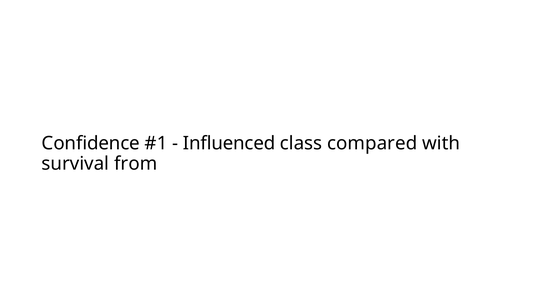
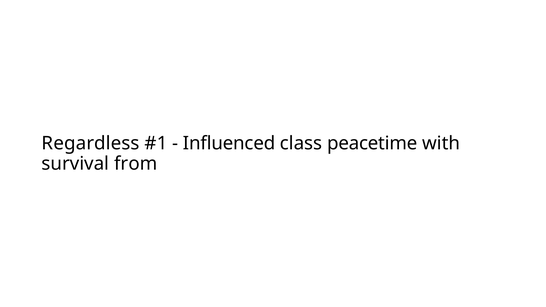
Confidence: Confidence -> Regardless (91, 143)
compared: compared -> peacetime (372, 143)
